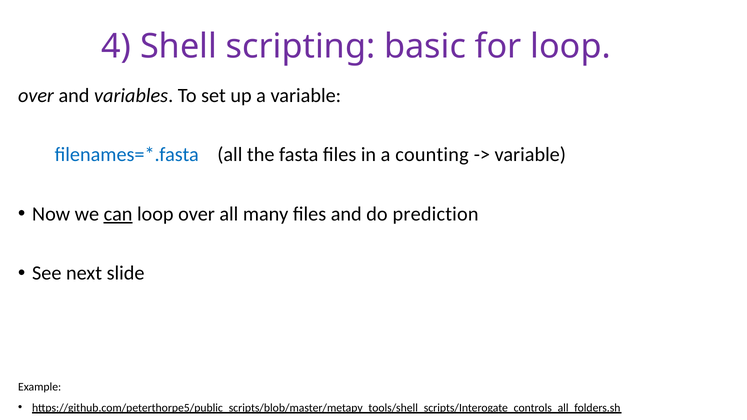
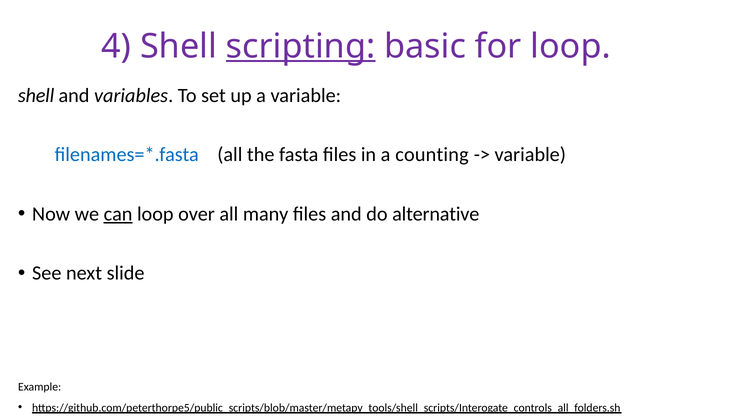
scripting underline: none -> present (301, 46)
over: over -> shell (36, 96)
prediction: prediction -> alternative (436, 214)
